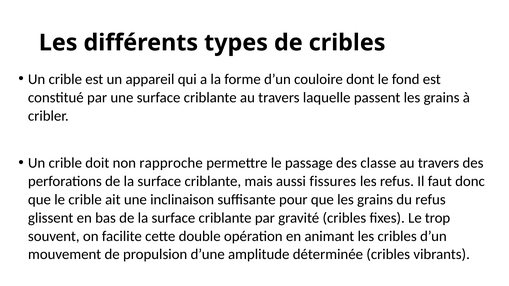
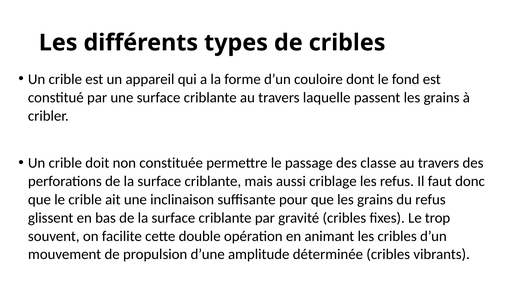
rapproche: rapproche -> constituée (171, 163)
fissures: fissures -> criblage (333, 181)
